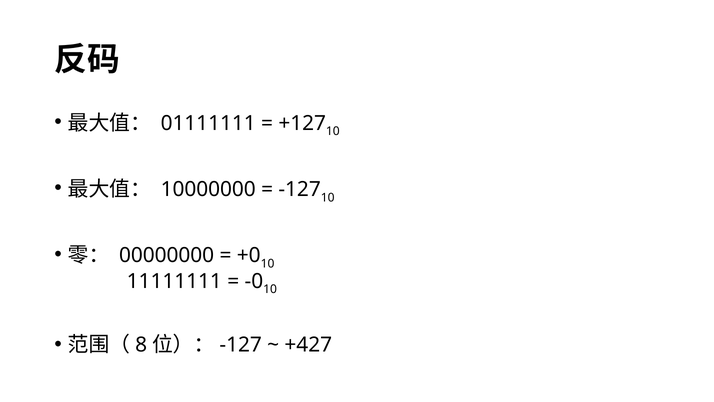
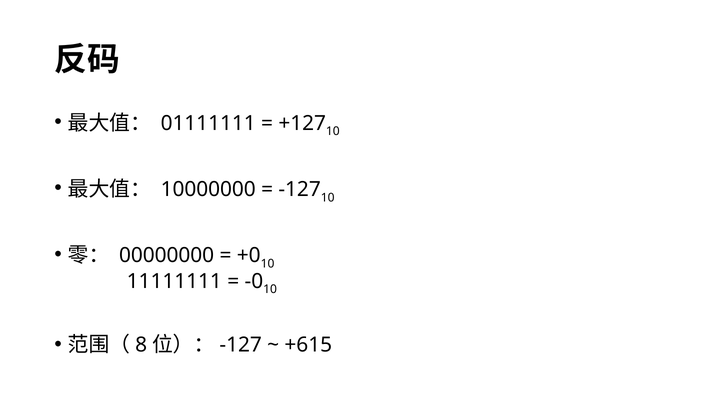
+427: +427 -> +615 (308, 345)
